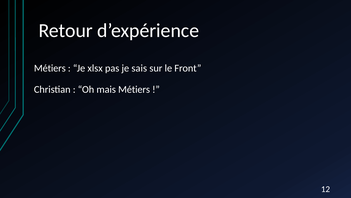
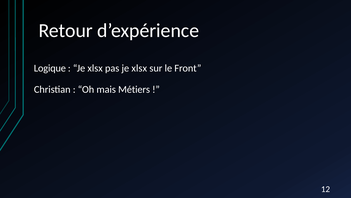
Métiers: Métiers -> Logique (50, 68)
pas je sais: sais -> xlsx (139, 68)
